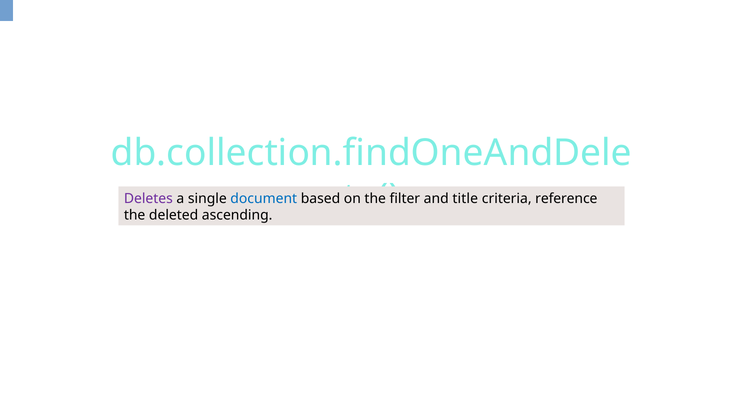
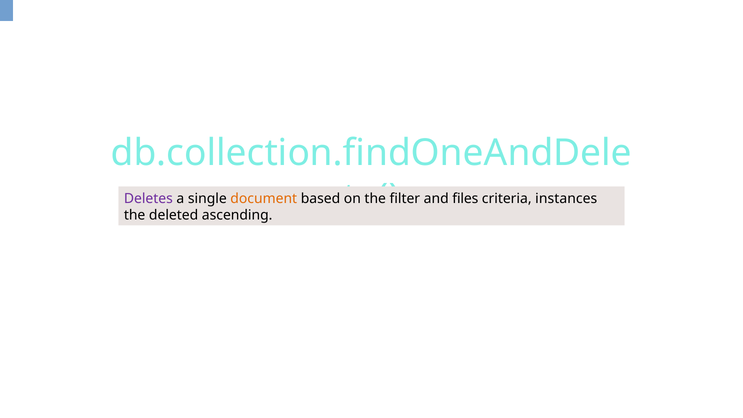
document colour: blue -> orange (264, 199)
title: title -> files (465, 199)
reference: reference -> instances (566, 199)
